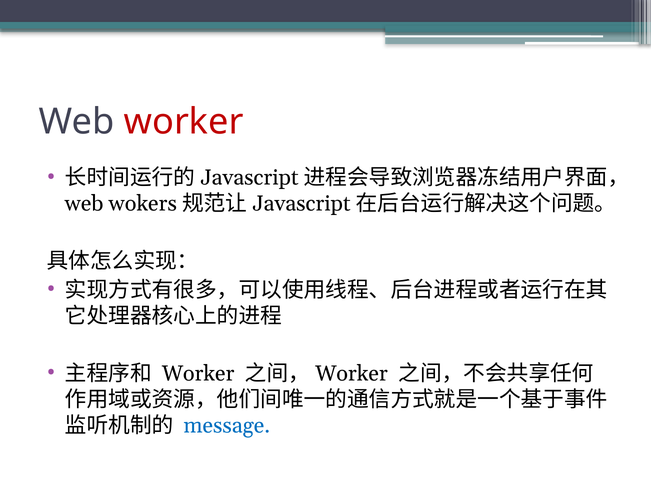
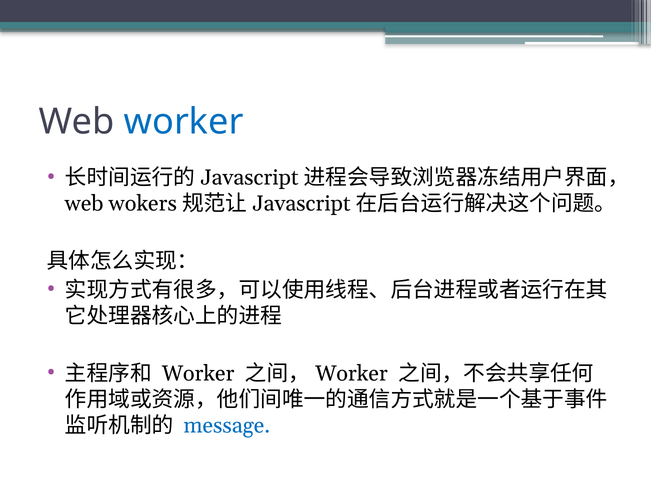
worker colour: red -> blue (184, 122)
